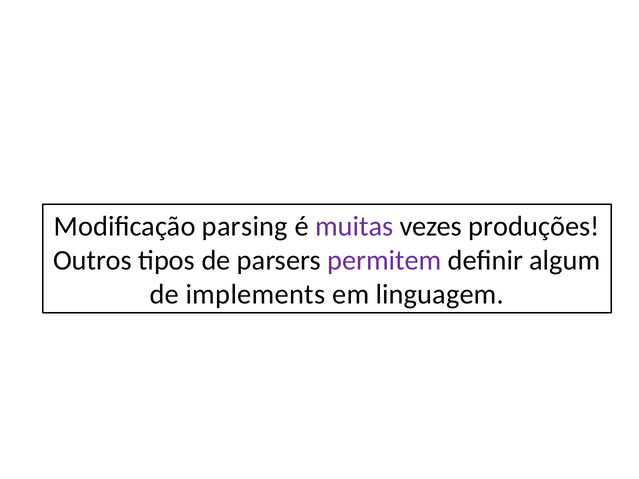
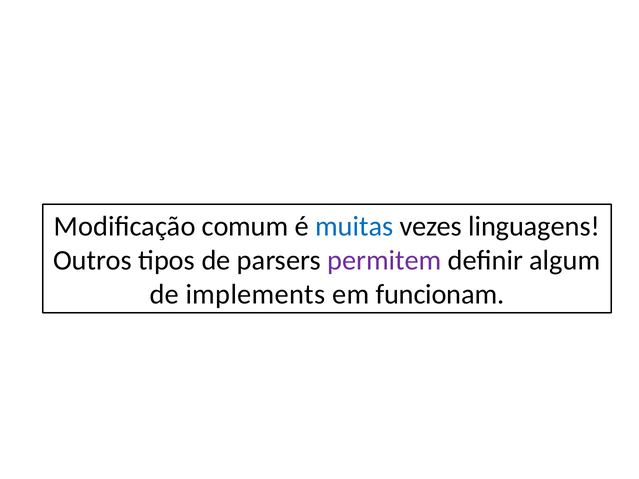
parsing: parsing -> comum (245, 227)
muitas colour: purple -> blue (354, 227)
produções: produções -> linguagens (534, 227)
linguagem: linguagem -> funcionam (440, 295)
